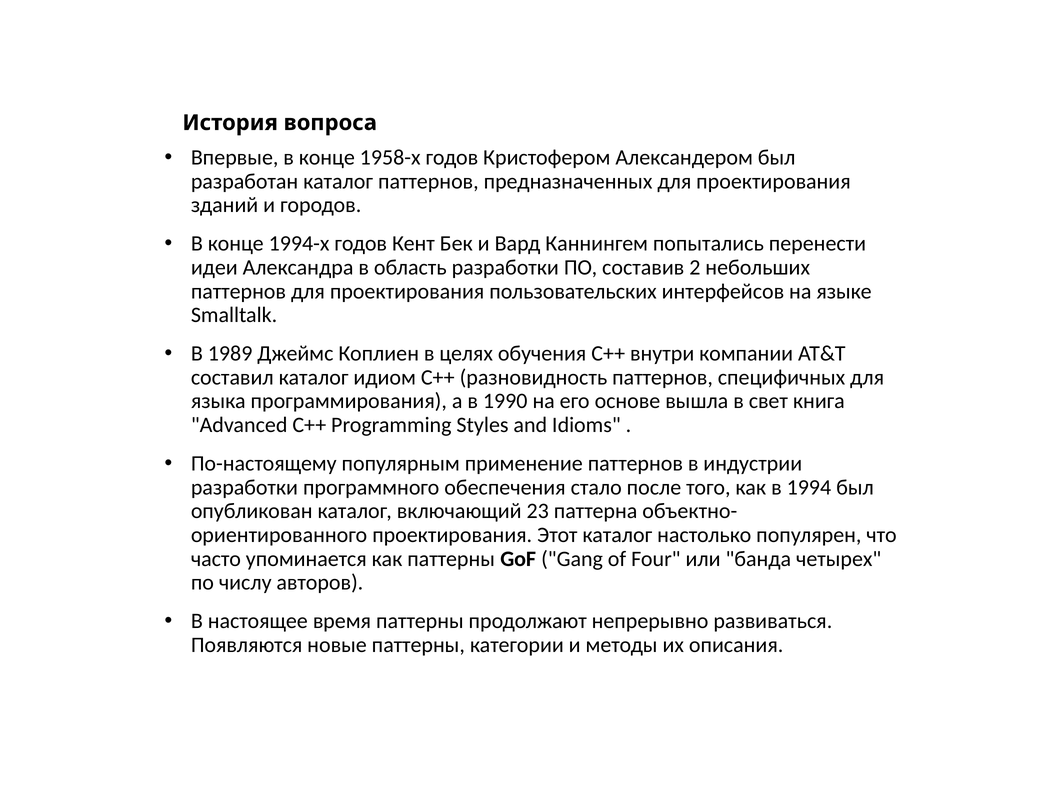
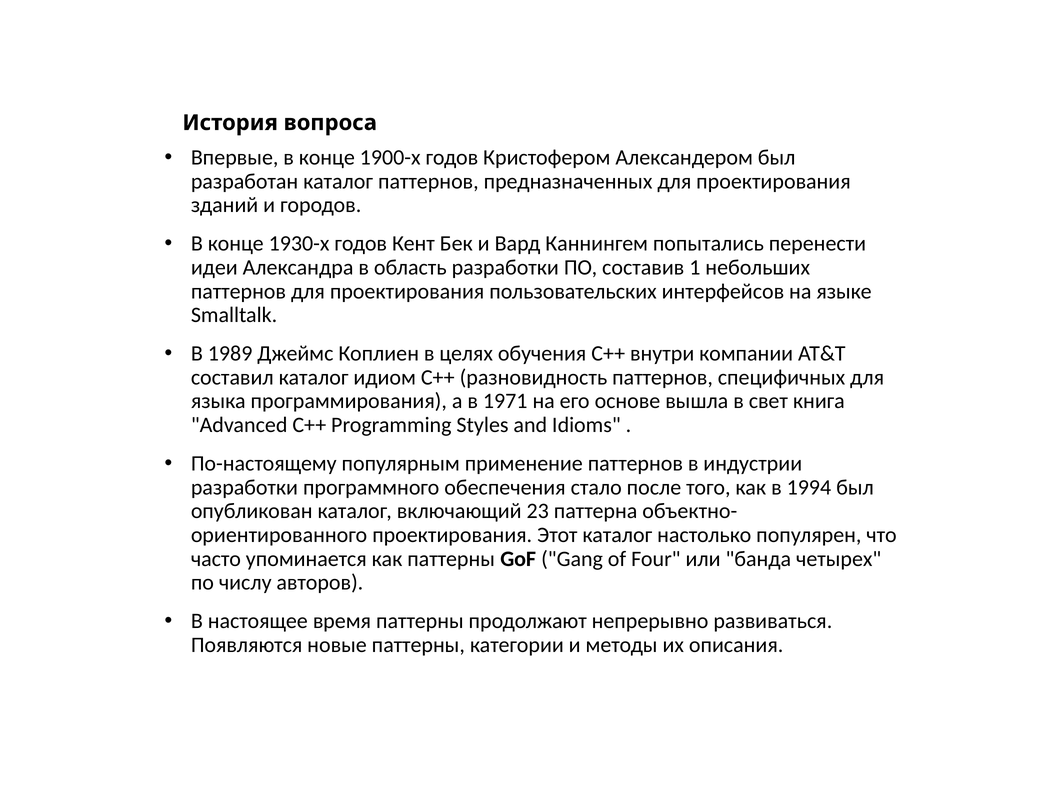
1958-х: 1958-х -> 1900-х (390, 157)
1994-х: 1994-х -> 1930-х (299, 244)
2: 2 -> 1 (695, 267)
1990: 1990 -> 1971 (505, 401)
